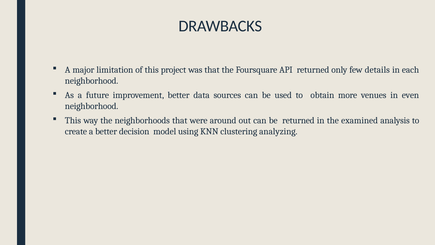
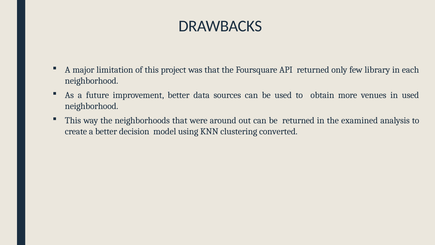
details: details -> library (377, 70)
in even: even -> used (410, 95)
analyzing: analyzing -> converted (278, 131)
